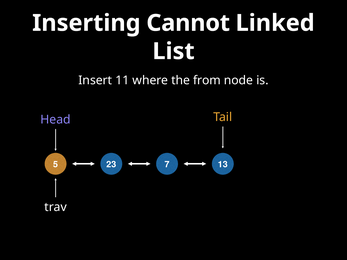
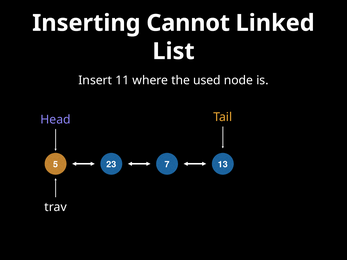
from: from -> used (207, 80)
